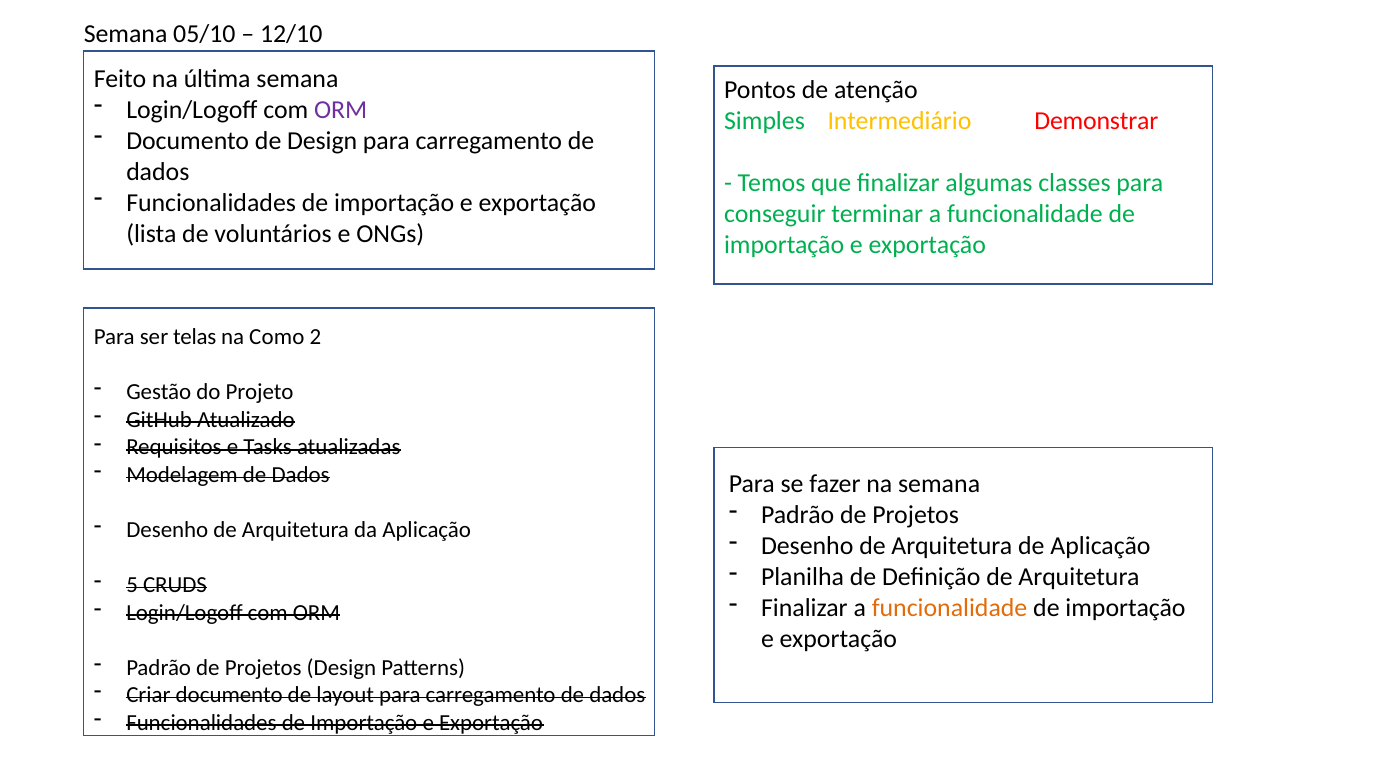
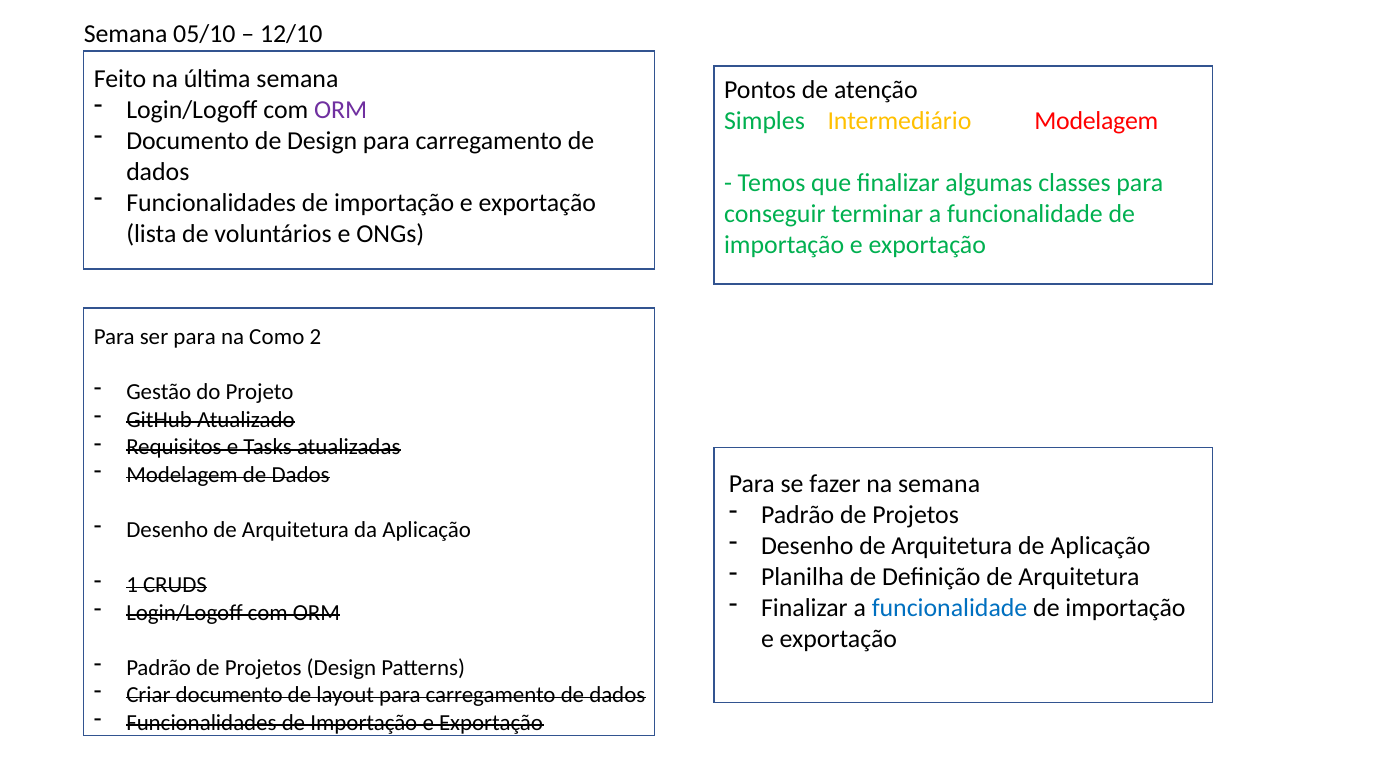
Intermediário Demonstrar: Demonstrar -> Modelagem (1096, 121)
ser telas: telas -> para (195, 337)
5: 5 -> 1 (132, 585)
funcionalidade colour: orange -> blue (950, 609)
